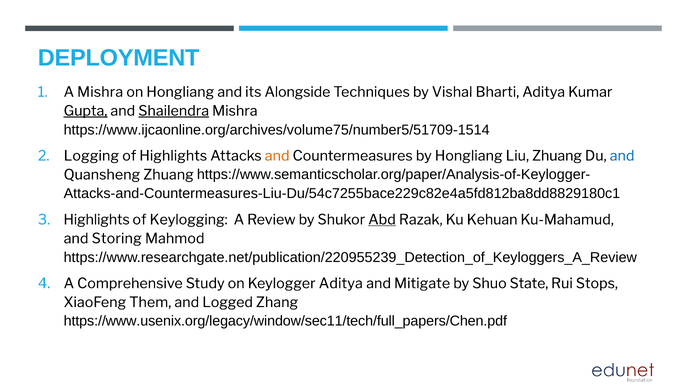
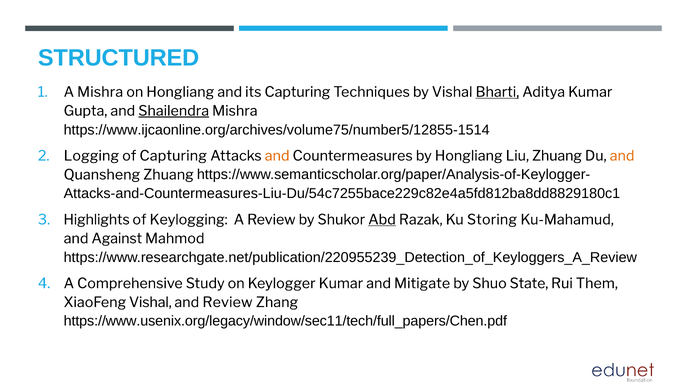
DEPLOYMENT: DEPLOYMENT -> STRUCTURED (119, 58)
its Alongside: Alongside -> Capturing (297, 92)
Bharti underline: none -> present (497, 92)
Gupta underline: present -> none (85, 111)
https://www.ijcaonline.org/archives/volume75/number5/51709-1514: https://www.ijcaonline.org/archives/volume75/number5/51709-1514 -> https://www.ijcaonline.org/archives/volume75/number5/12855-1514 (277, 130)
of Highlights: Highlights -> Capturing (173, 156)
and colour: blue -> orange (622, 156)
Kehuan: Kehuan -> Storing (492, 220)
Storing: Storing -> Against (117, 239)
Keylogger Aditya: Aditya -> Kumar (341, 284)
Stops: Stops -> Them (597, 284)
XiaoFeng Them: Them -> Vishal (150, 303)
and Logged: Logged -> Review (227, 303)
